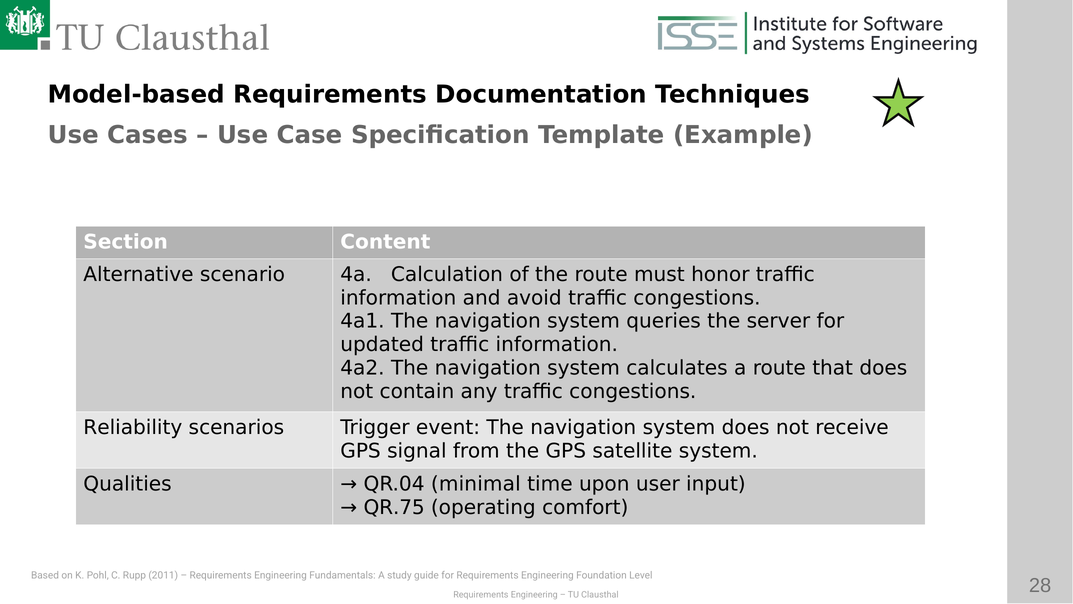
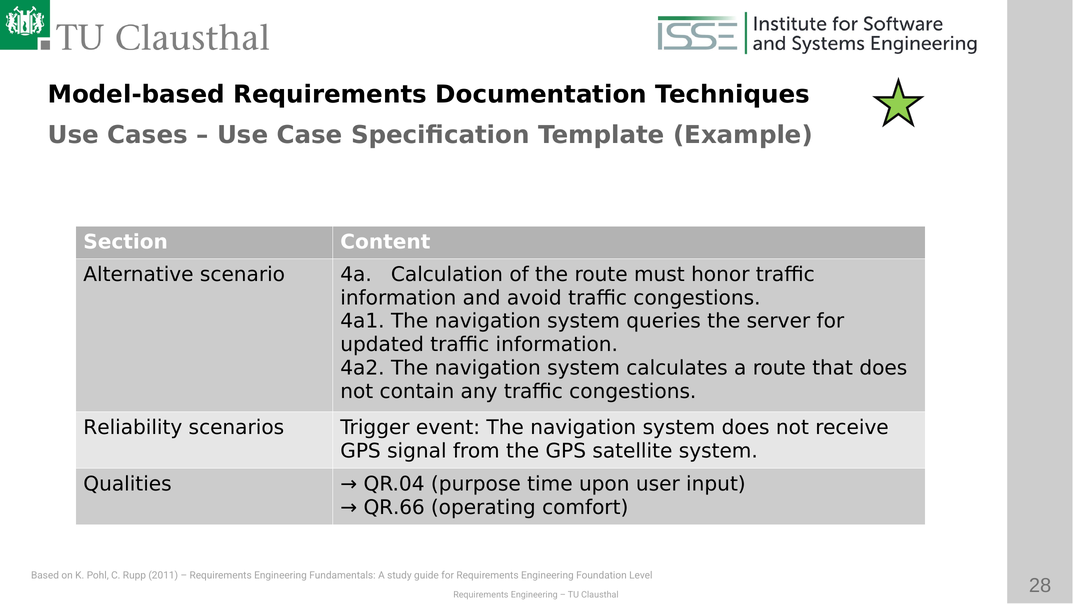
minimal: minimal -> purpose (476, 484)
QR.75: QR.75 -> QR.66 (394, 507)
